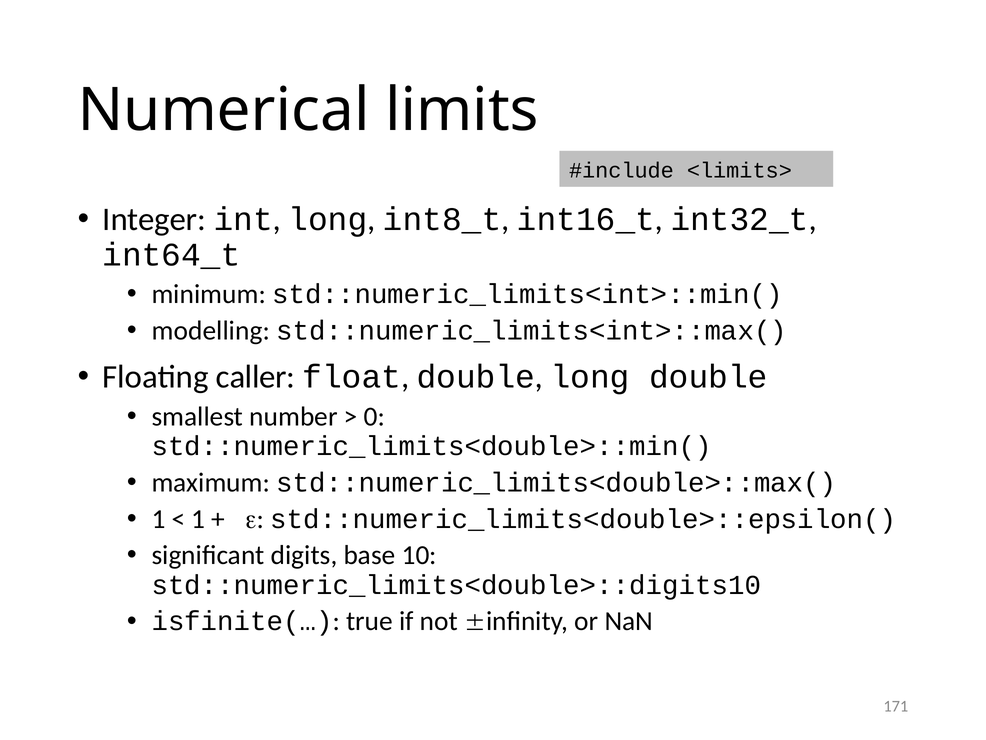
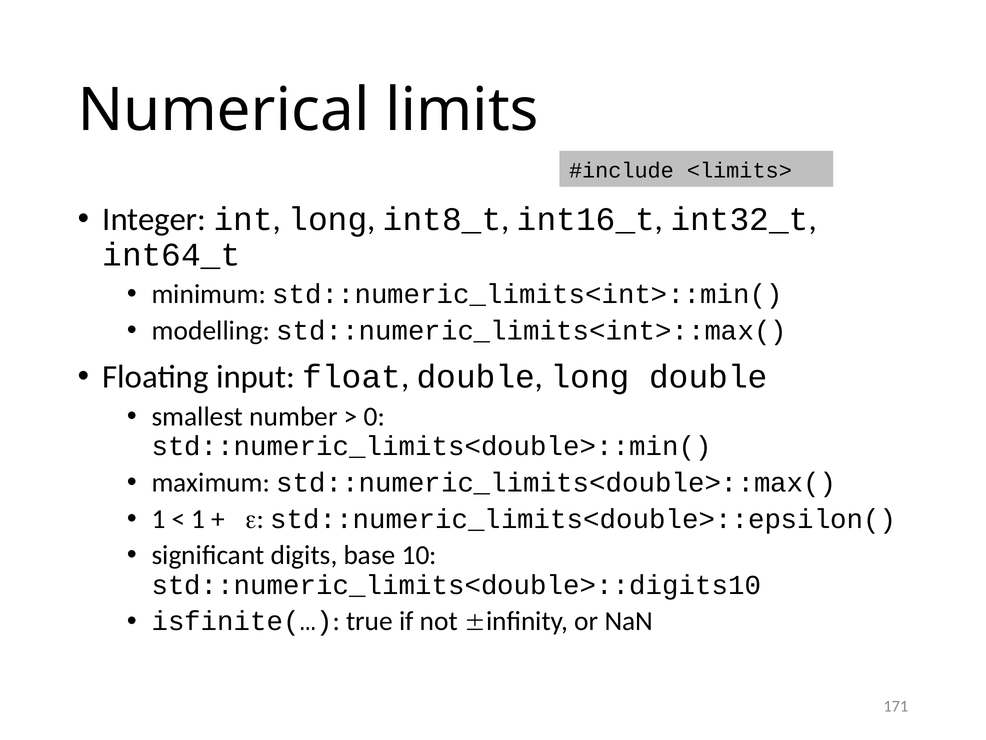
caller: caller -> input (255, 377)
